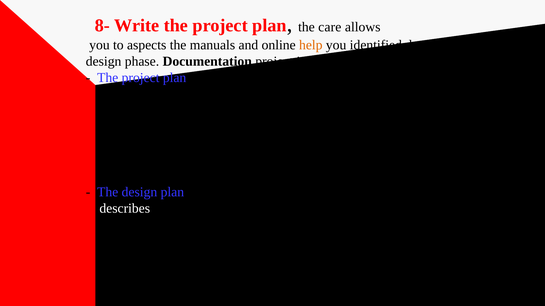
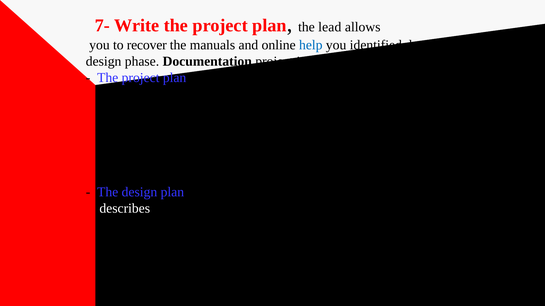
8-: 8- -> 7- (102, 26)
care: care -> lead (330, 27)
to aspects: aspects -> recover (147, 45)
help colour: orange -> blue (311, 45)
